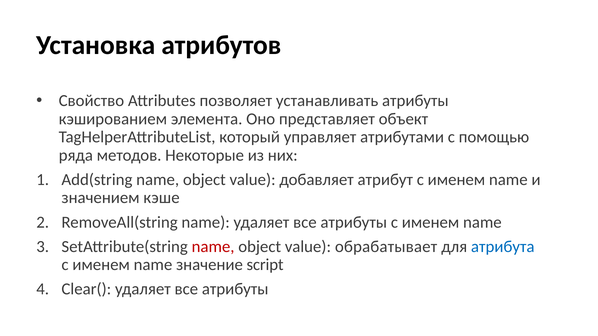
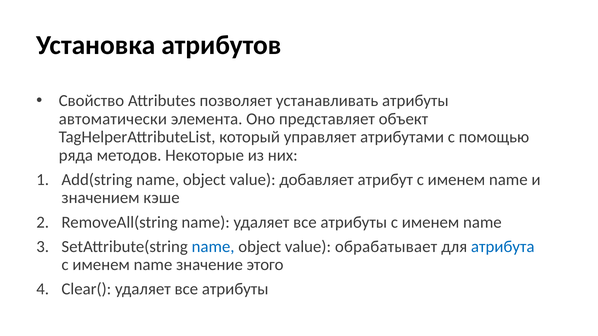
кэшированием: кэшированием -> автоматически (113, 119)
name colour: red -> blue (213, 247)
script: script -> этого (265, 265)
